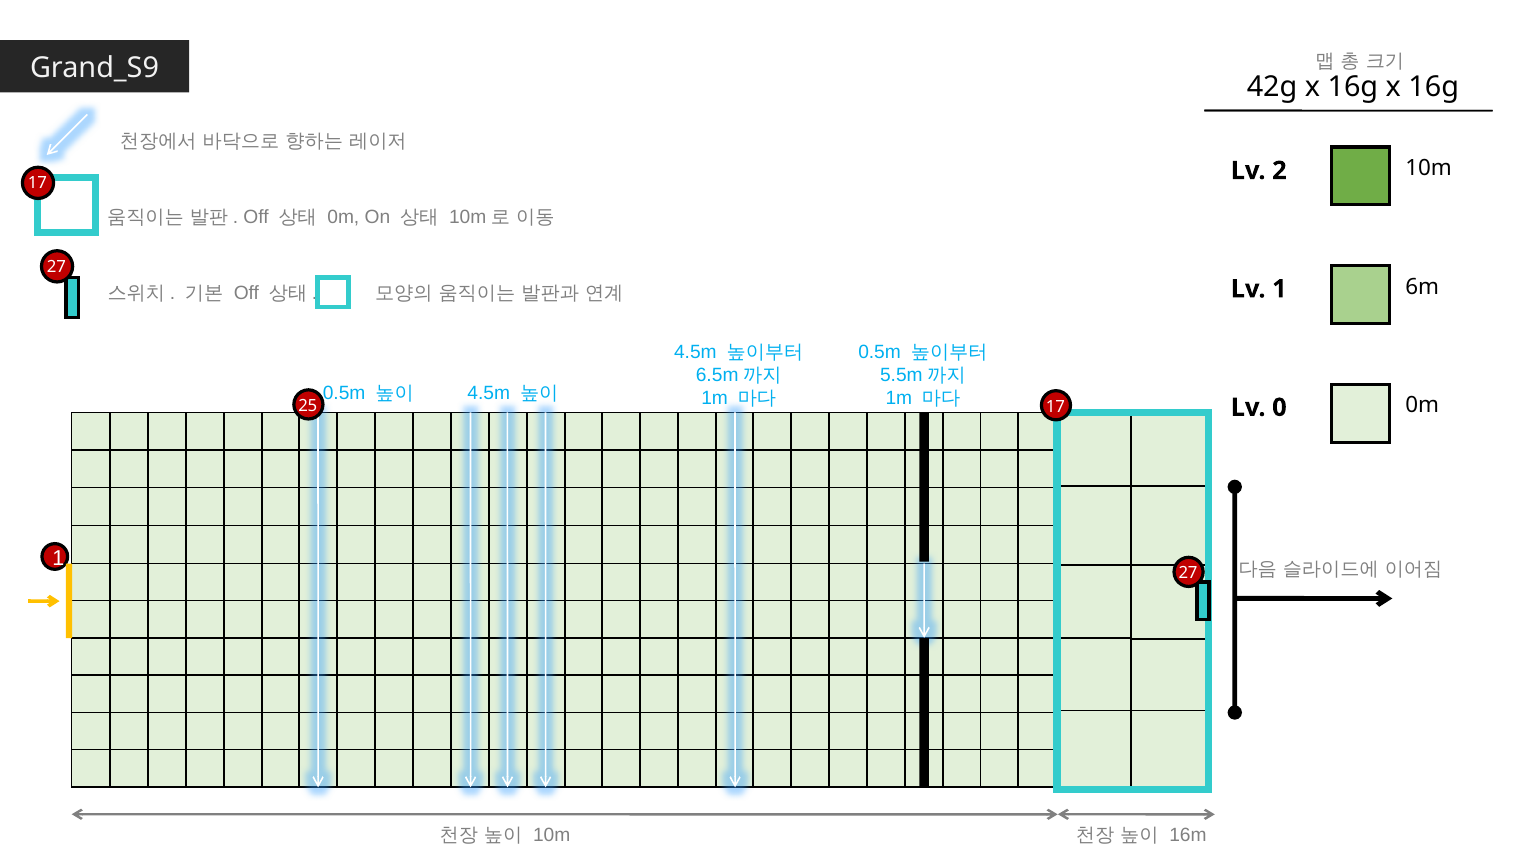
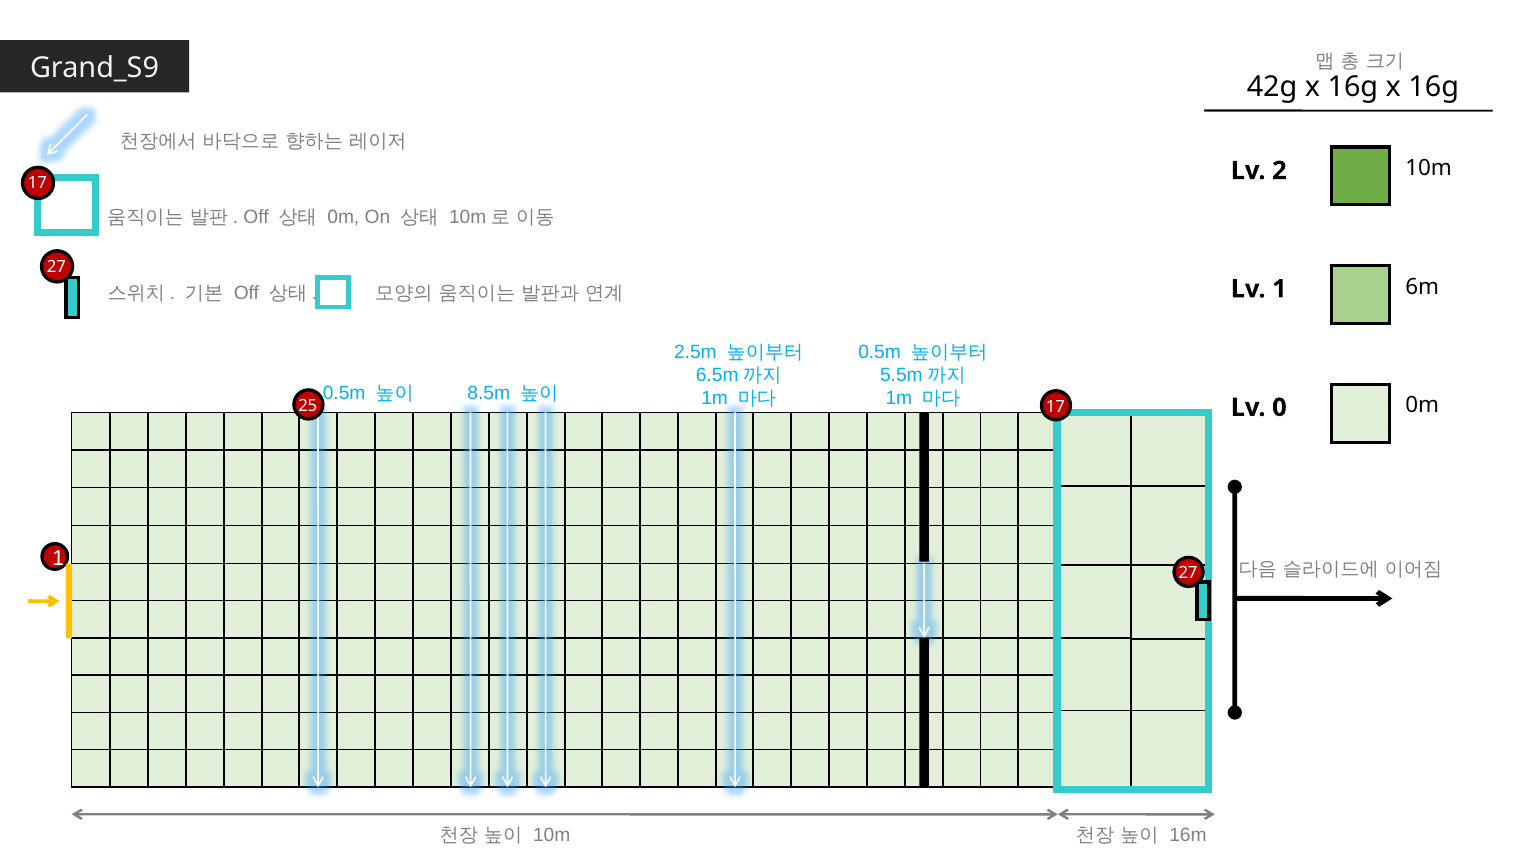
4.5m: 4.5m -> 2.5m (695, 352)
4.5m: 4.5m -> 8.5m (489, 393)
